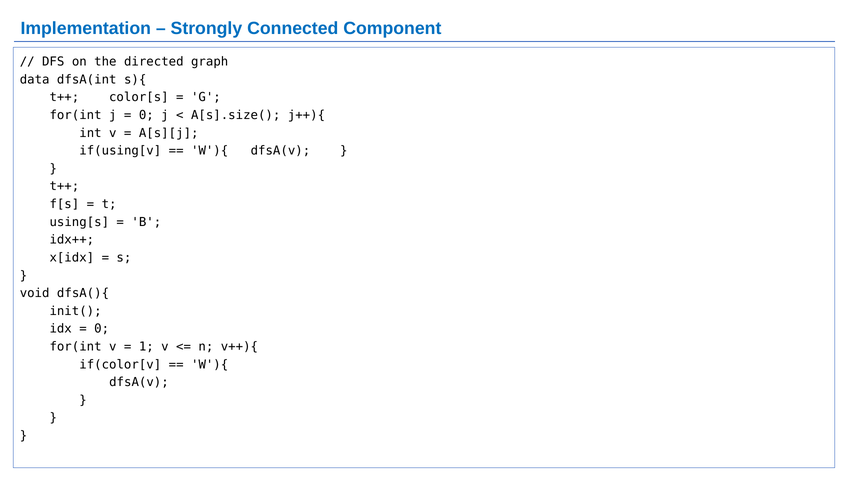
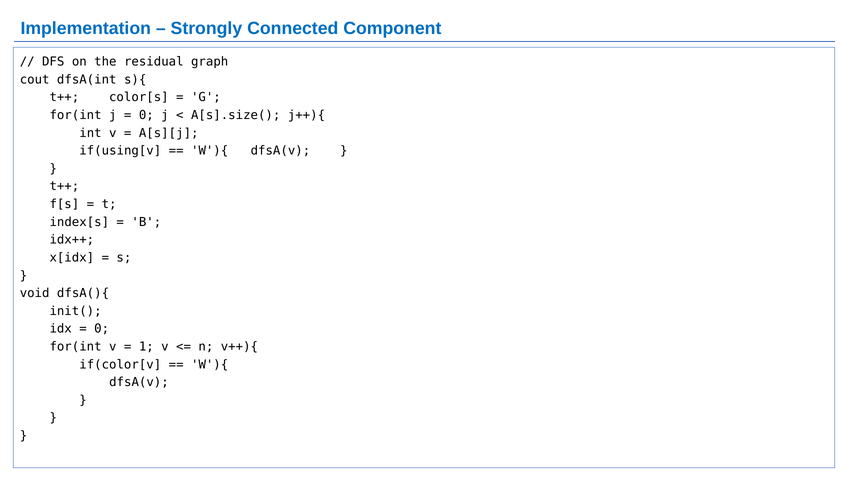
directed: directed -> residual (154, 62)
data: data -> cout (35, 80)
using[s: using[s -> index[s (79, 222)
